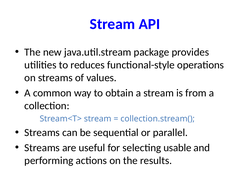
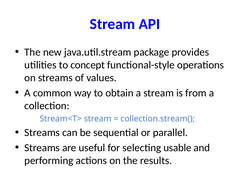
reduces: reduces -> concept (88, 65)
